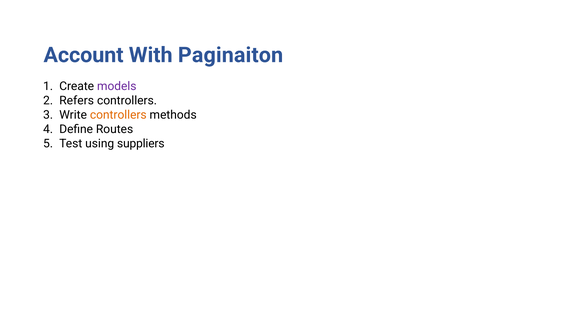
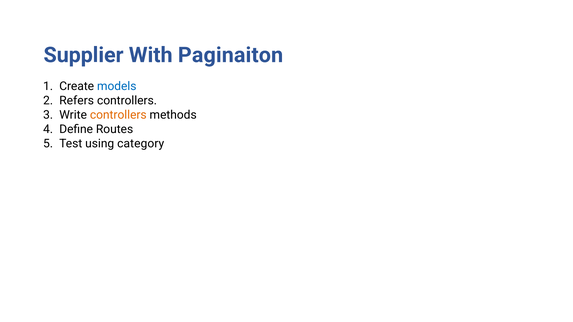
Account: Account -> Supplier (83, 55)
models colour: purple -> blue (117, 86)
suppliers: suppliers -> category (141, 144)
